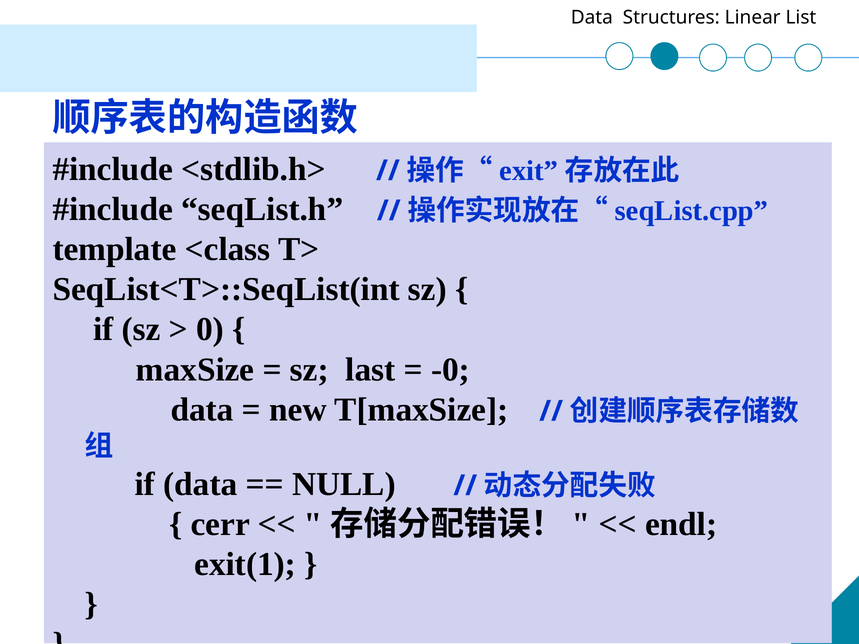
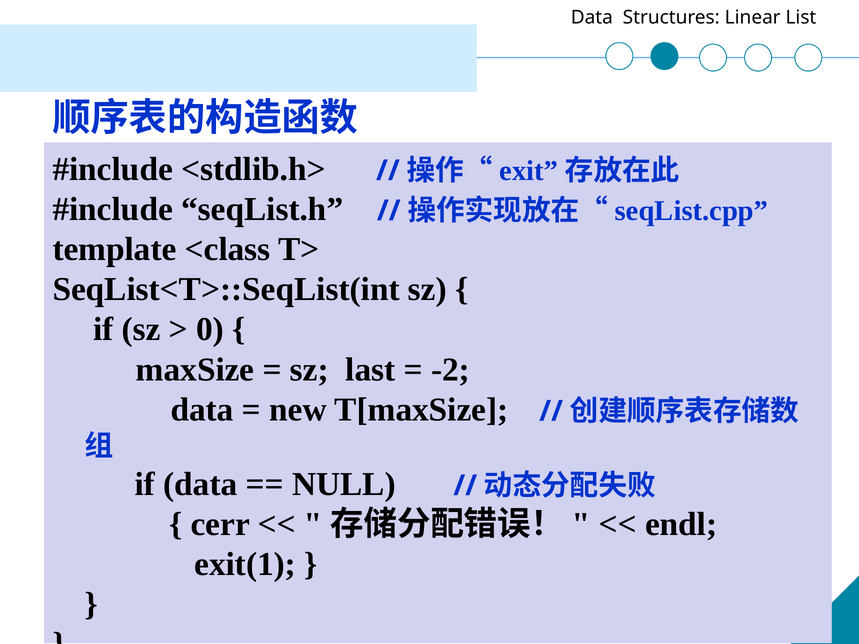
-0: -0 -> -2 (451, 370)
